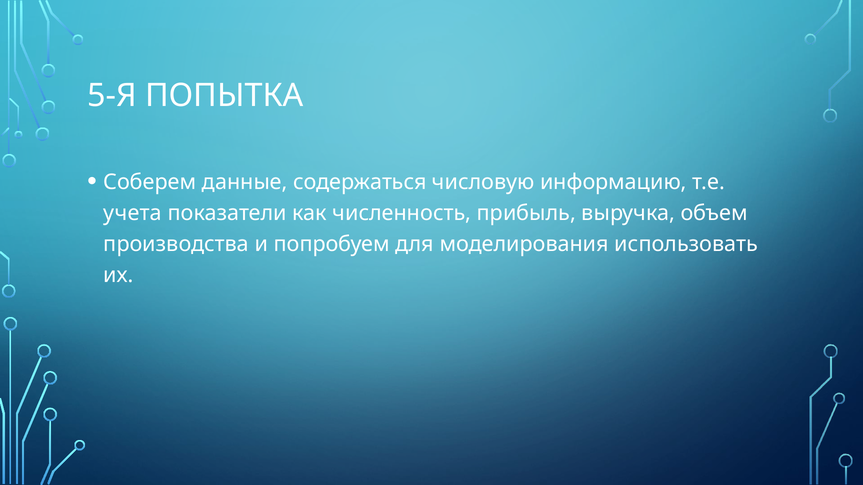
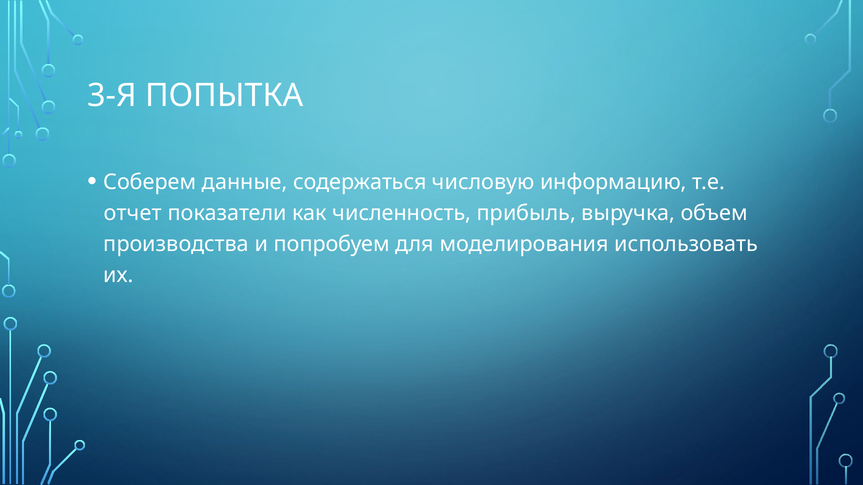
5-Я: 5-Я -> 3-Я (112, 96)
учета: учета -> отчет (133, 213)
